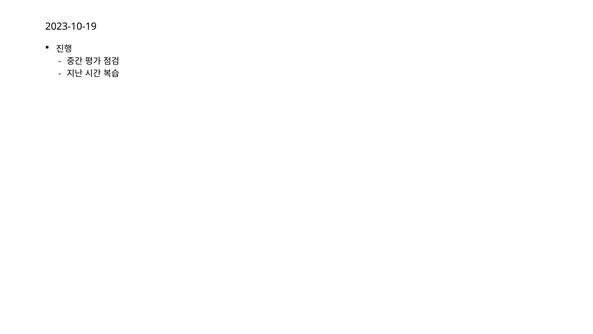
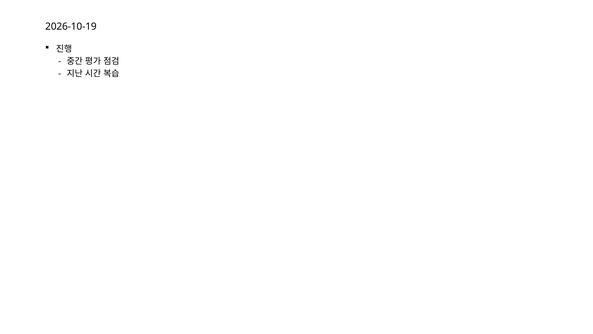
2023-10-19: 2023-10-19 -> 2026-10-19 (71, 26)
